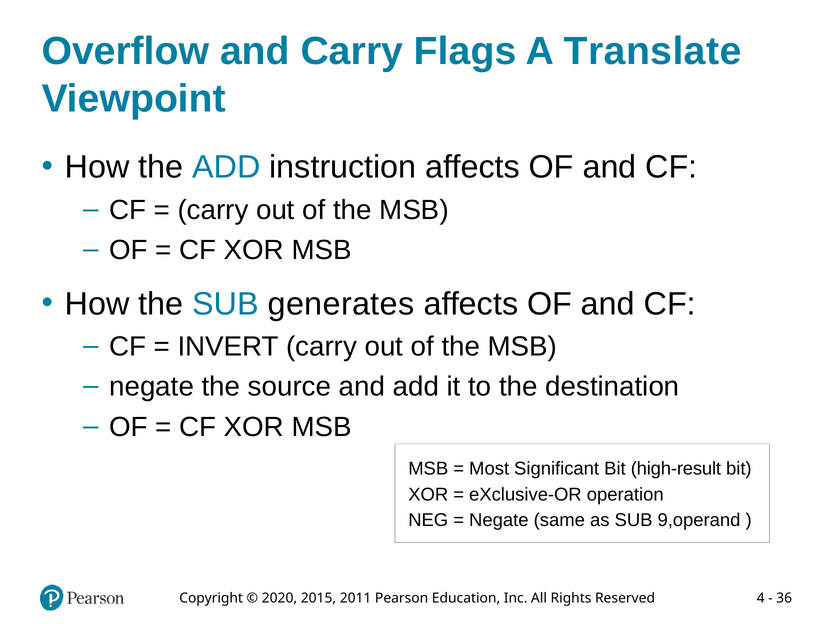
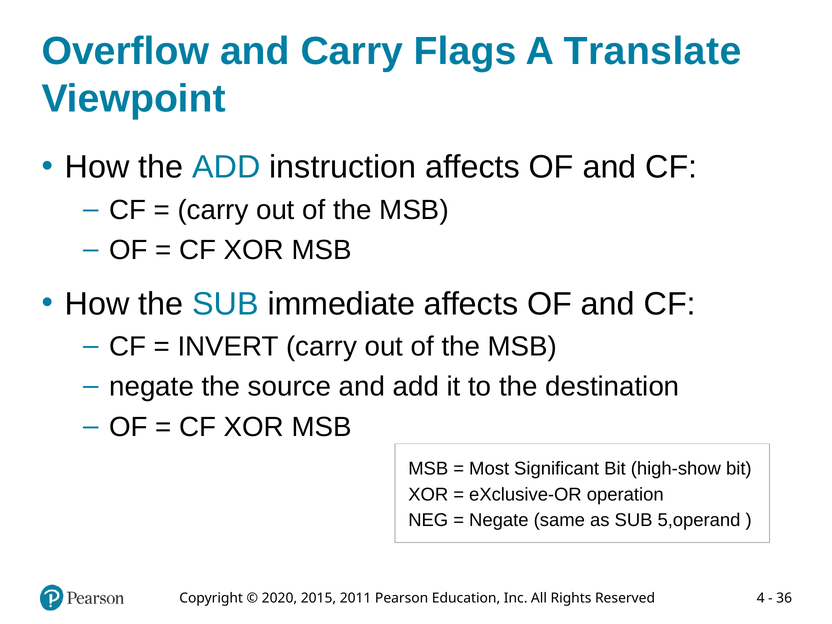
generates: generates -> immediate (341, 304)
high-result: high-result -> high-show (676, 469)
9,operand: 9,operand -> 5,operand (699, 520)
